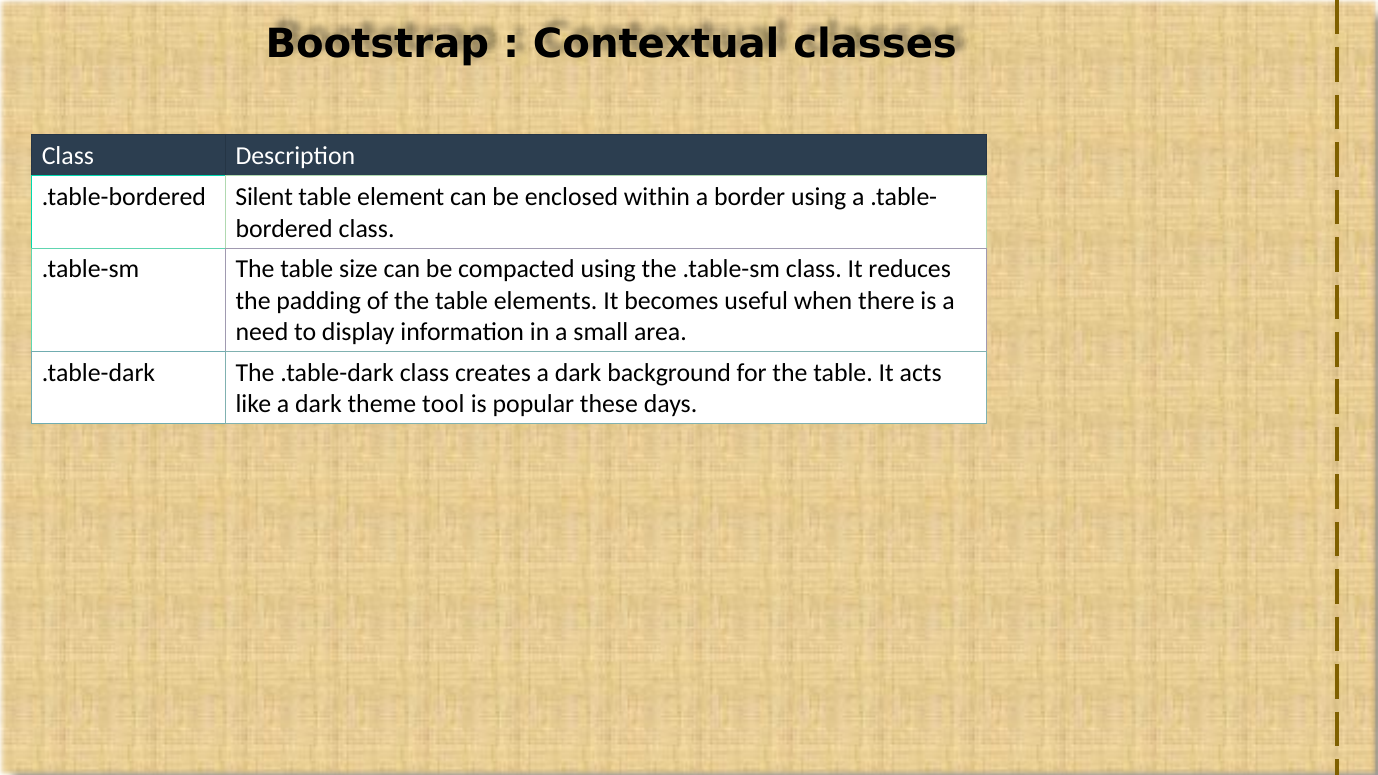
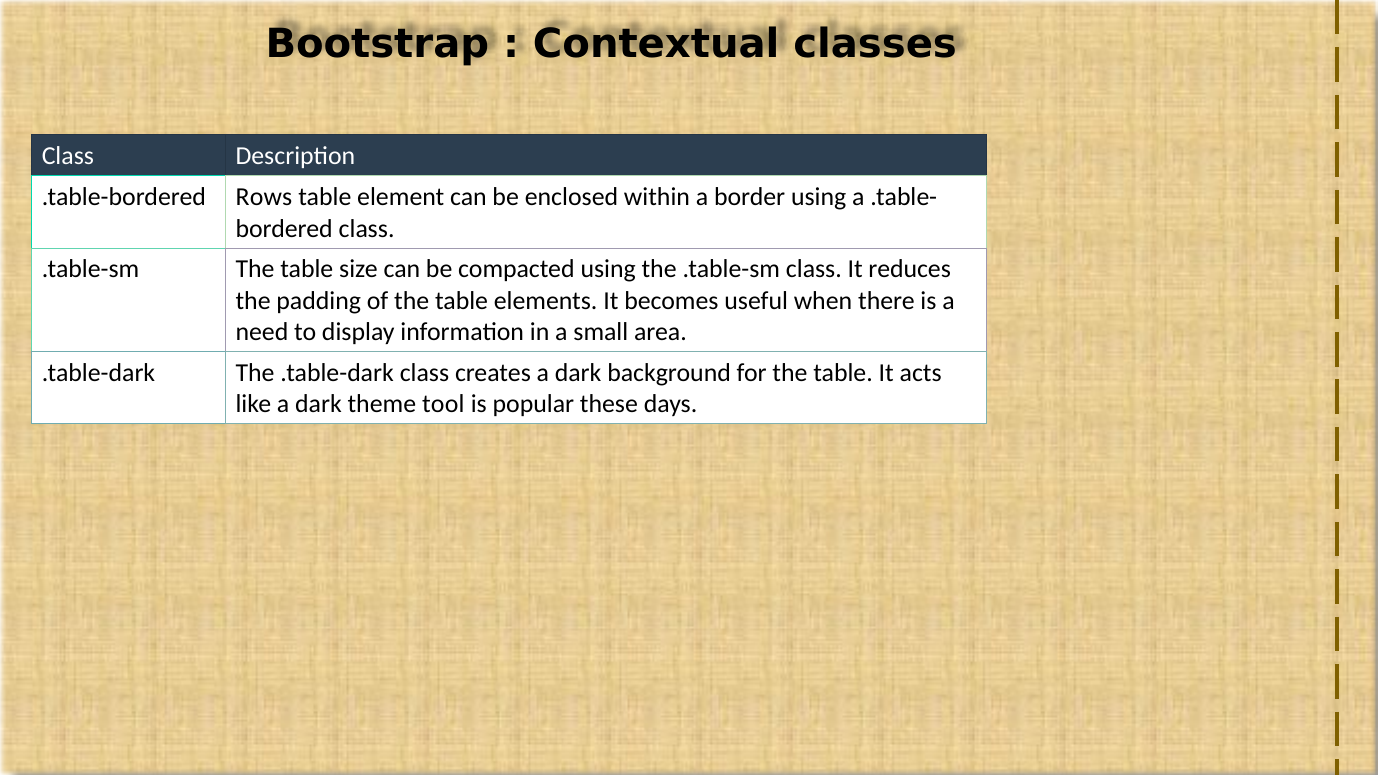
Silent: Silent -> Rows (264, 197)
